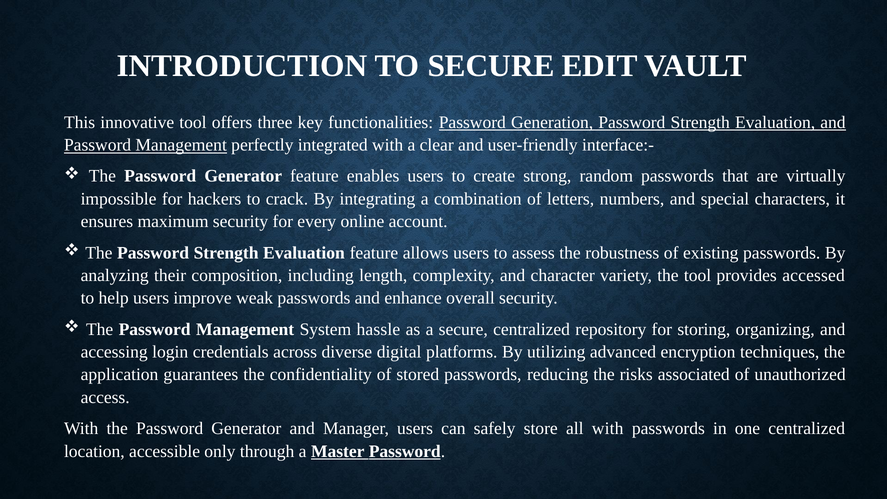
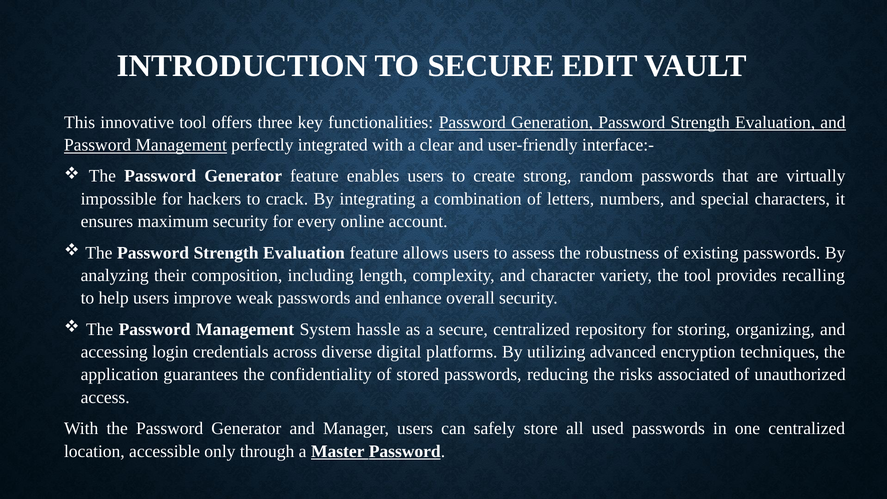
accessed: accessed -> recalling (814, 275)
all with: with -> used (608, 428)
